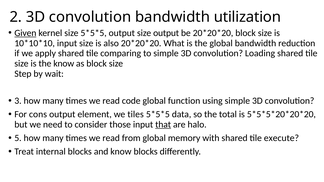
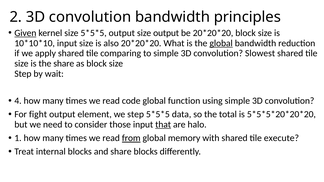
utilization: utilization -> principles (247, 17)
global underline: none -> present (221, 43)
Loading: Loading -> Slowest (260, 53)
the know: know -> share (64, 64)
3: 3 -> 4 (18, 101)
cons: cons -> fight (38, 114)
we tiles: tiles -> step (136, 114)
5: 5 -> 1 (18, 138)
from underline: none -> present (131, 138)
and know: know -> share (121, 152)
